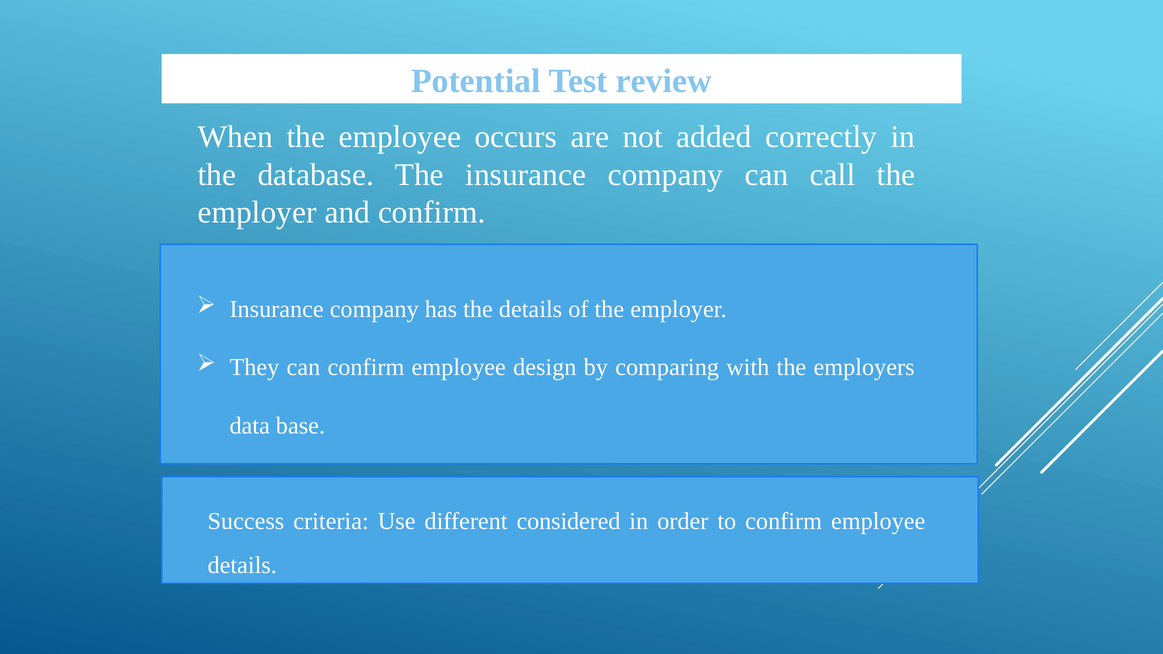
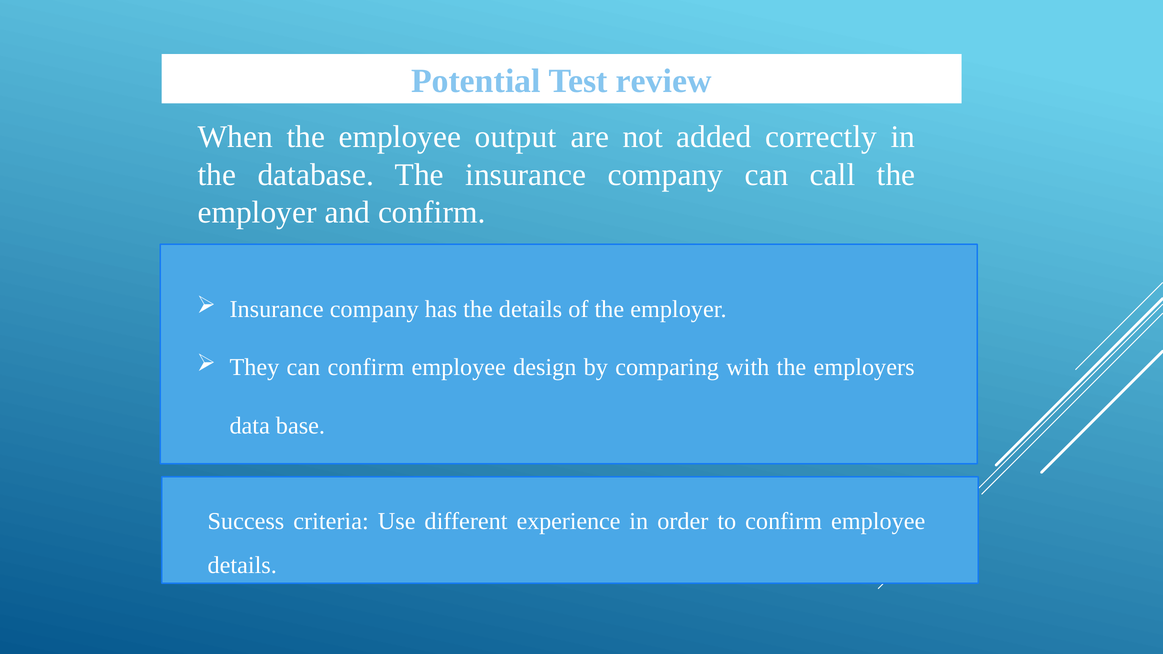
occurs: occurs -> output (516, 137)
considered: considered -> experience (568, 522)
